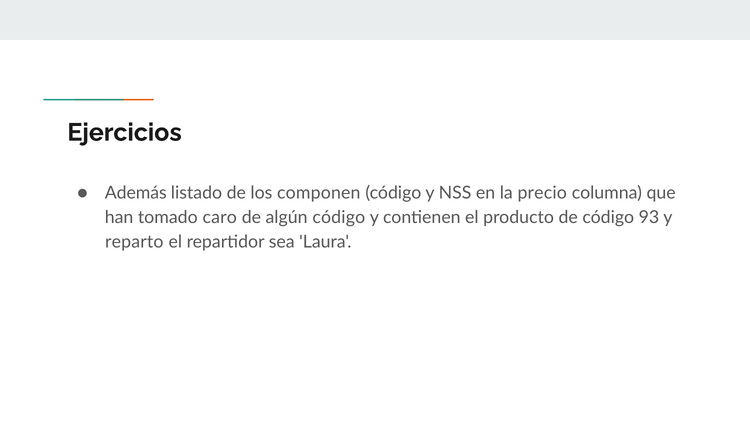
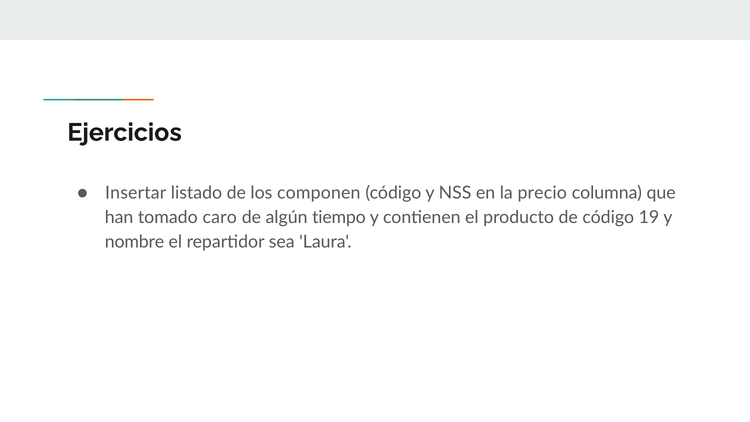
Además: Además -> Insertar (136, 193)
algún código: código -> tiempo (339, 217)
93: 93 -> 19 (649, 217)
reparto: reparto -> nombre (134, 242)
